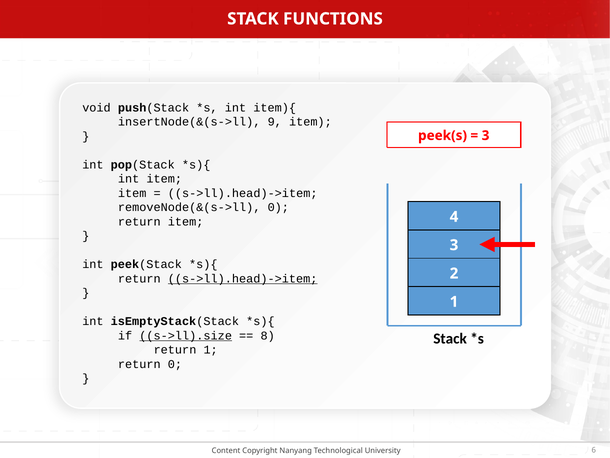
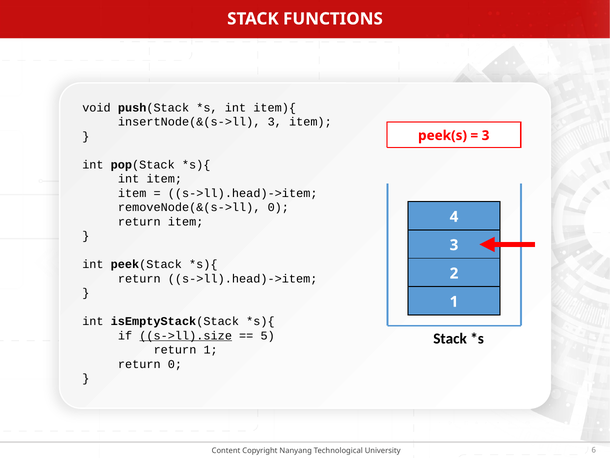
insertNode(&(s->ll 9: 9 -> 3 (275, 122)
s->ll).head)->item underline: present -> none (243, 278)
8: 8 -> 5 (268, 335)
